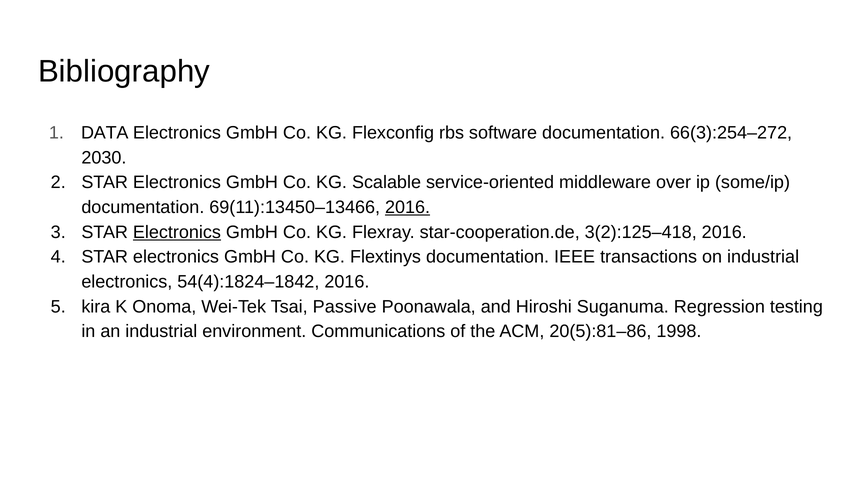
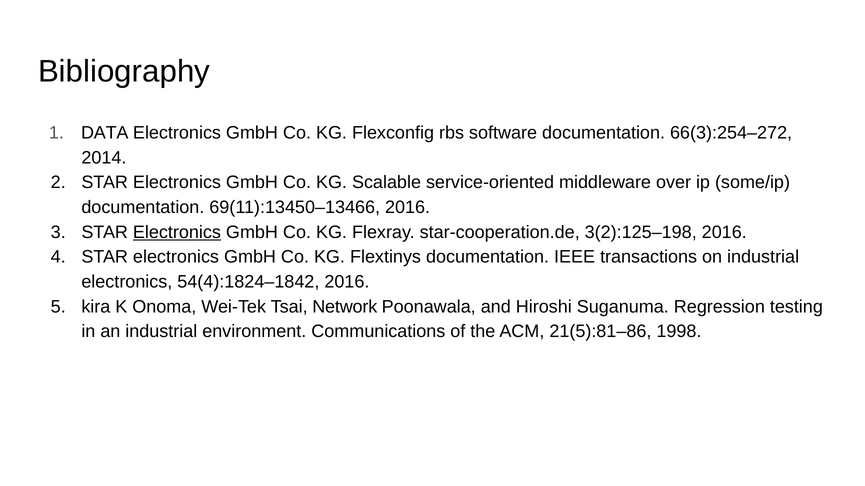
2030: 2030 -> 2014 (104, 158)
2016 underline: present -> none (408, 208)
3(2):125–418: 3(2):125–418 -> 3(2):125–198 (641, 232)
Passive: Passive -> Network (345, 307)
20(5):81–86: 20(5):81–86 -> 21(5):81–86 (600, 332)
